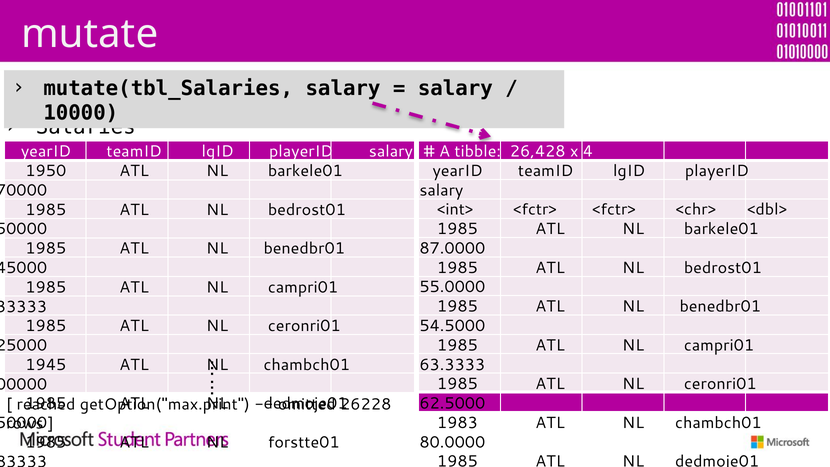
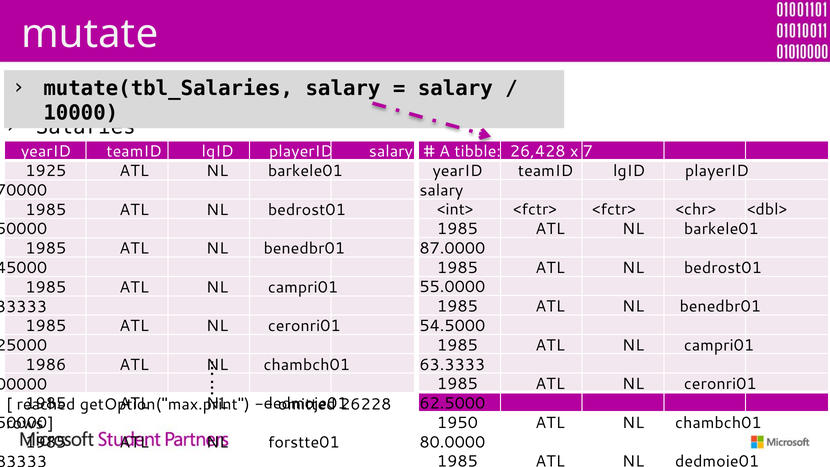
4: 4 -> 7 (588, 151)
1950: 1950 -> 1925 (46, 171)
1945: 1945 -> 1986 (46, 365)
1983: 1983 -> 1950 (457, 423)
